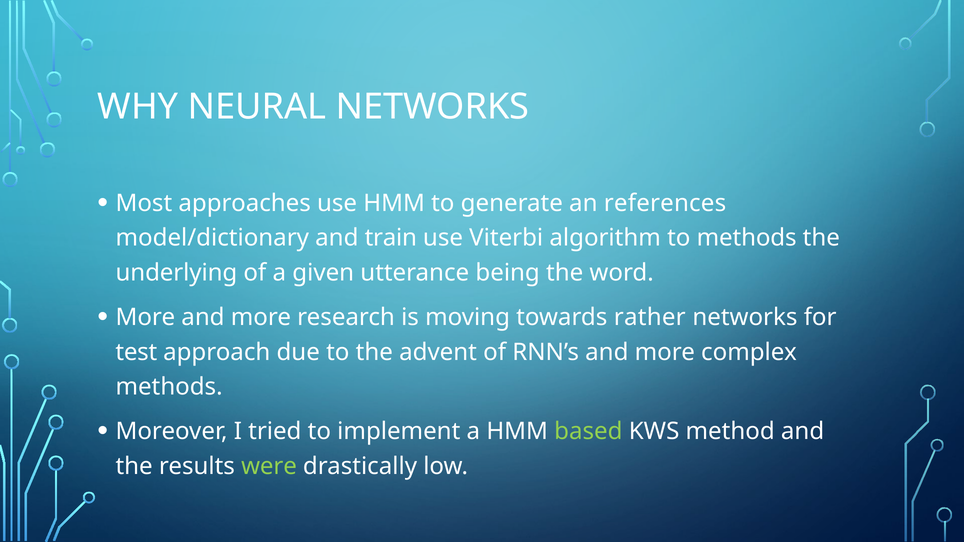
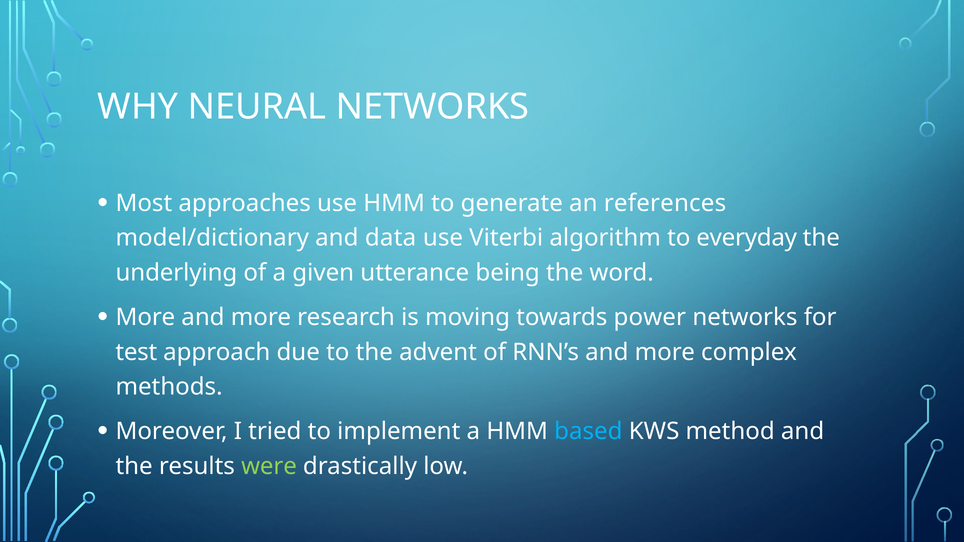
train: train -> data (391, 238)
to methods: methods -> everyday (747, 238)
rather: rather -> power (650, 318)
based colour: light green -> light blue (588, 432)
